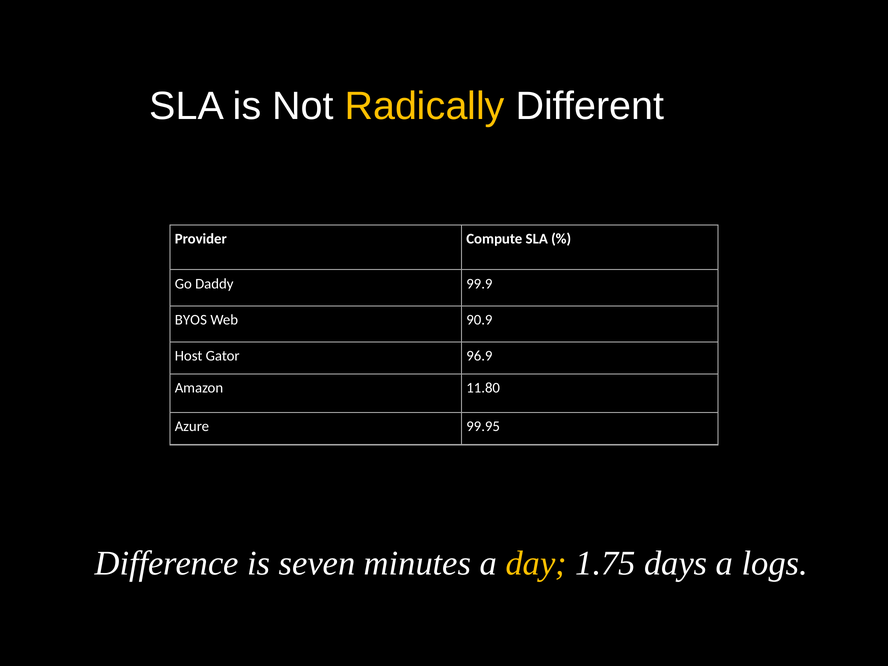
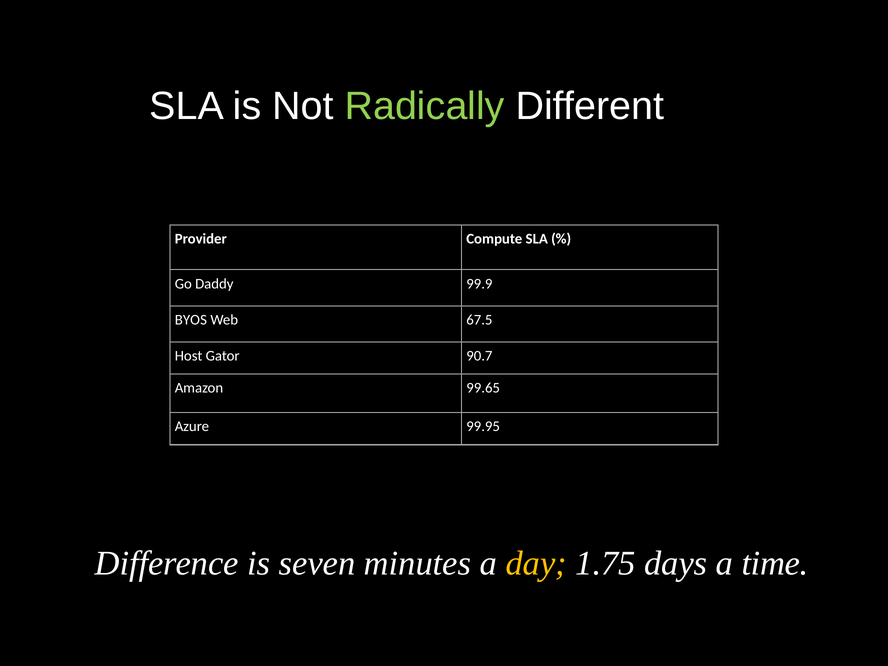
Radically colour: yellow -> light green (425, 106)
90.9: 90.9 -> 67.5 (479, 320)
96.9: 96.9 -> 90.7 (479, 356)
11.80: 11.80 -> 99.65 (483, 388)
logs: logs -> time (775, 564)
